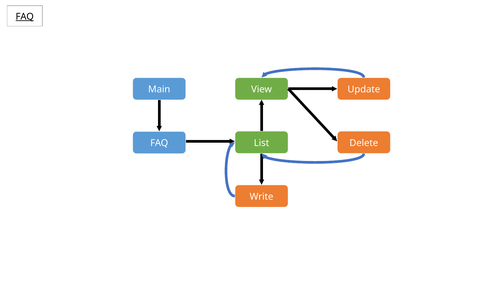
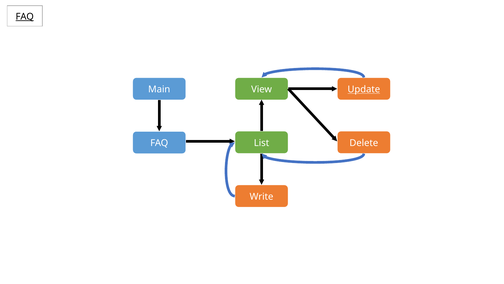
Update underline: none -> present (364, 89)
